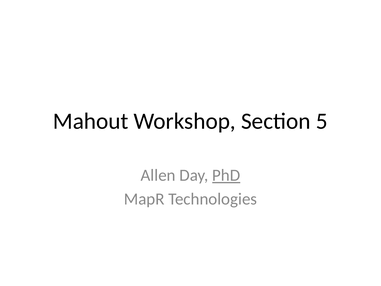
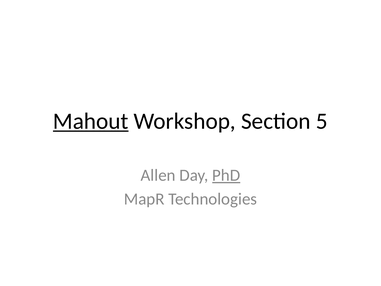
Mahout underline: none -> present (91, 121)
